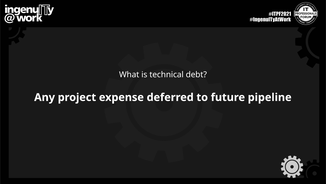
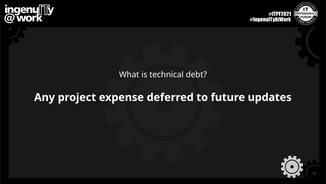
pipeline: pipeline -> updates (270, 97)
